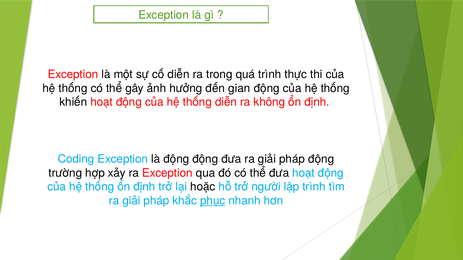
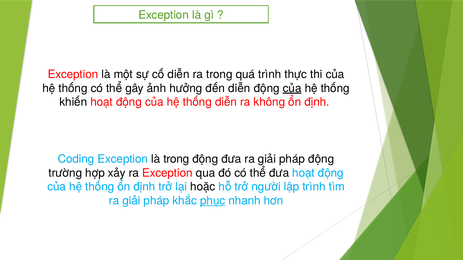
đến gian: gian -> diễn (239, 88)
của underline: none -> present (292, 88)
là động: động -> trong (176, 159)
